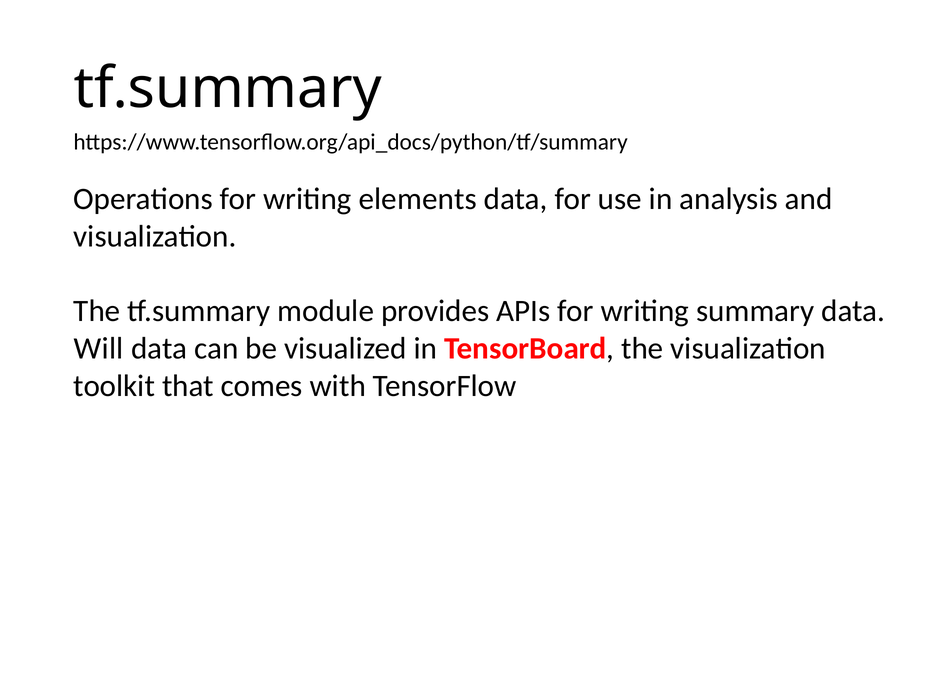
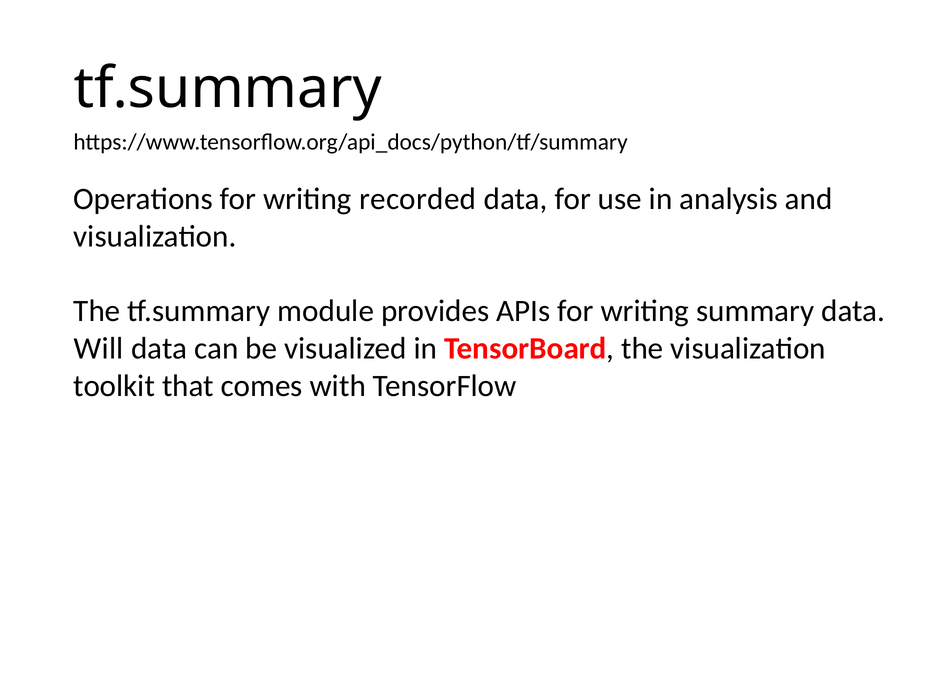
elements: elements -> recorded (418, 199)
